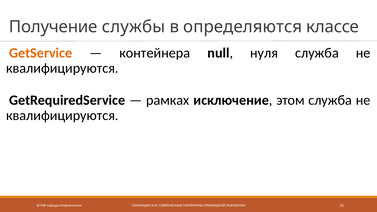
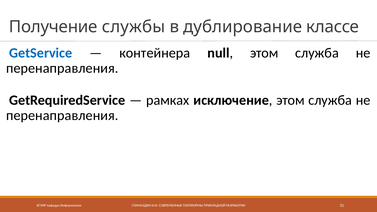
определяются: определяются -> дублирование (243, 27)
GetService colour: orange -> blue (41, 53)
null нуля: нуля -> этом (264, 53)
квалифицируются: квалифицируются -> перенаправления (62, 68)
квалифицируются: квалифицируются -> перенаправления (62, 116)
